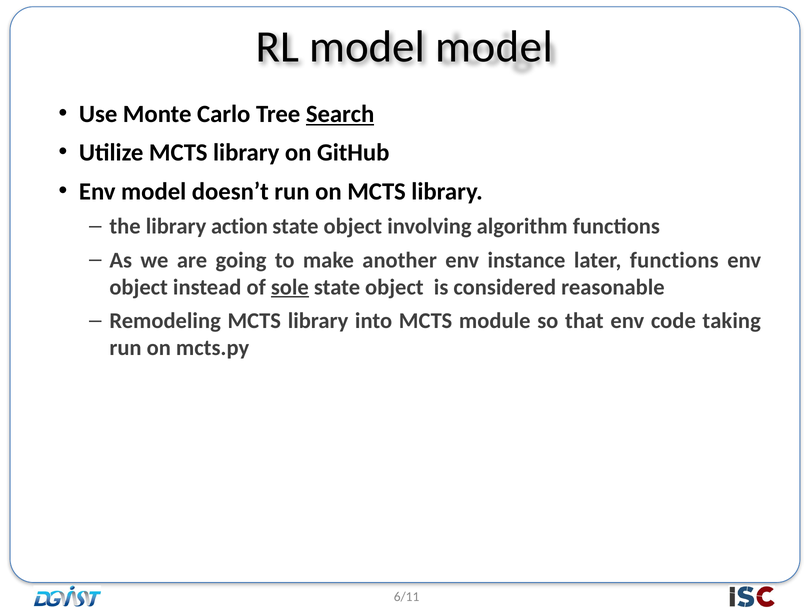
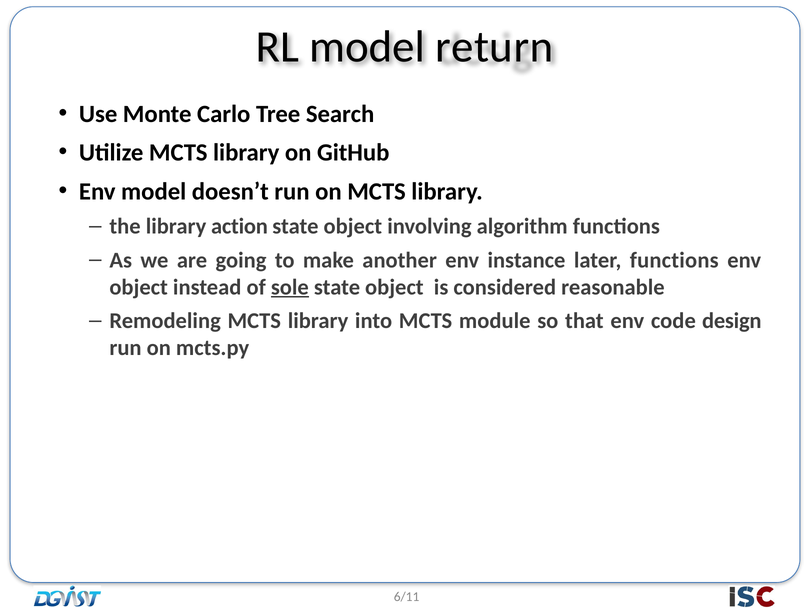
model model: model -> return (494, 47)
Search underline: present -> none (340, 114)
taking: taking -> design (732, 321)
